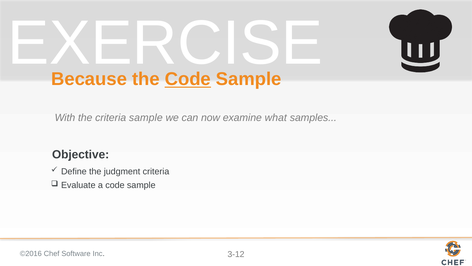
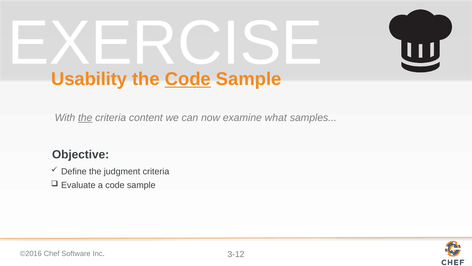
Because: Because -> Usability (89, 79)
the underline: none -> present (85, 118)
criteria sample: sample -> content (146, 118)
